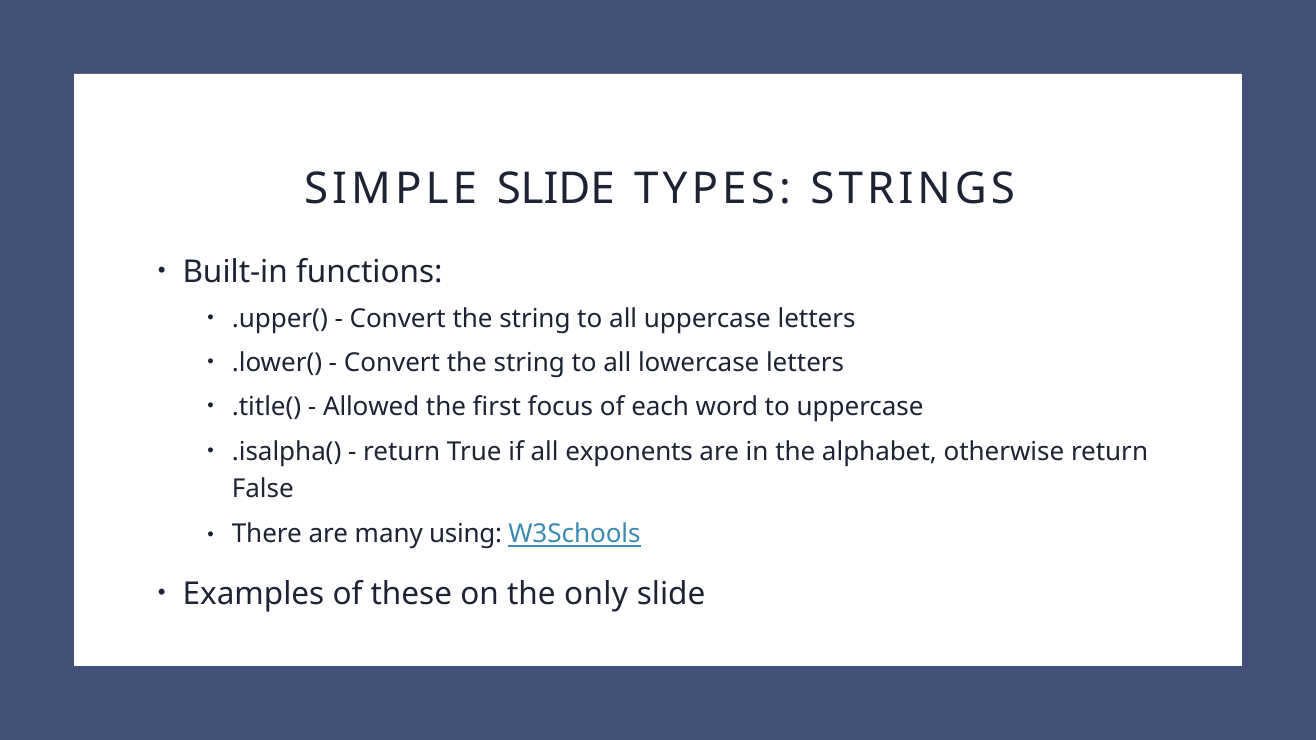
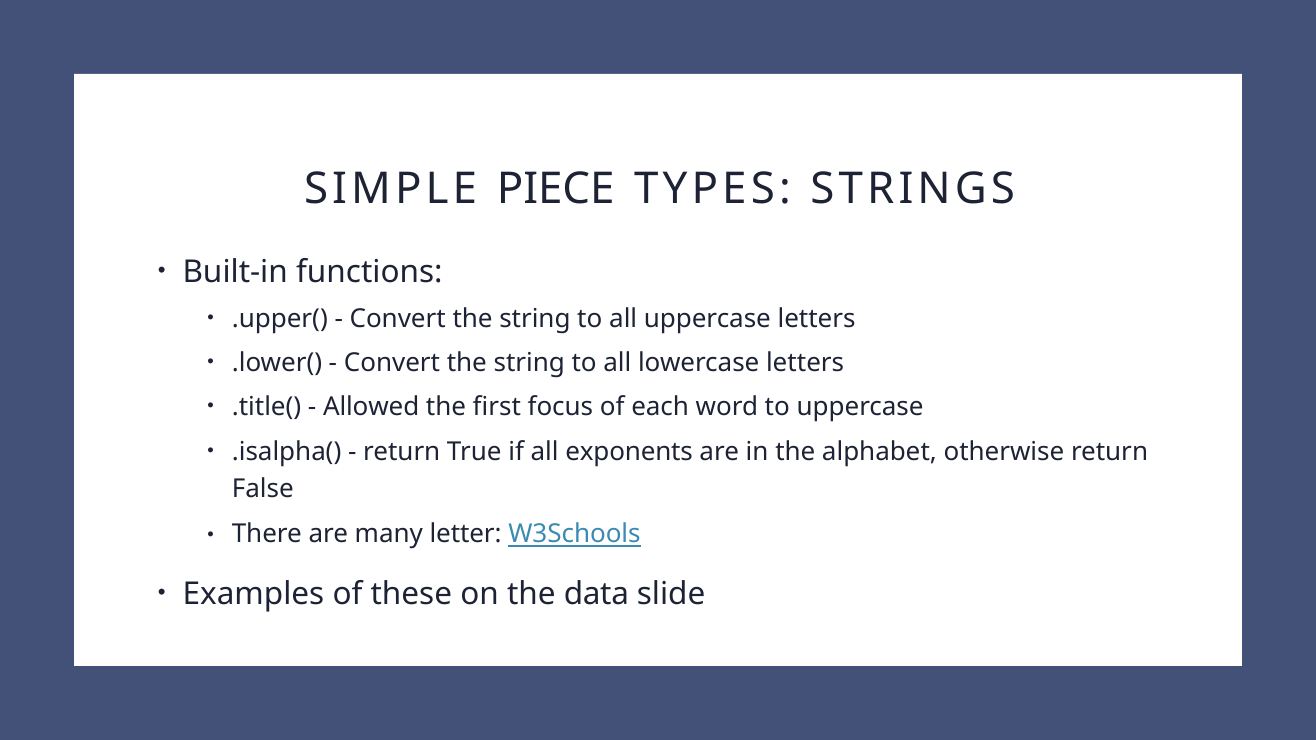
SIMPLE SLIDE: SLIDE -> PIECE (556, 189)
using: using -> letter (466, 534)
only: only -> data (596, 595)
